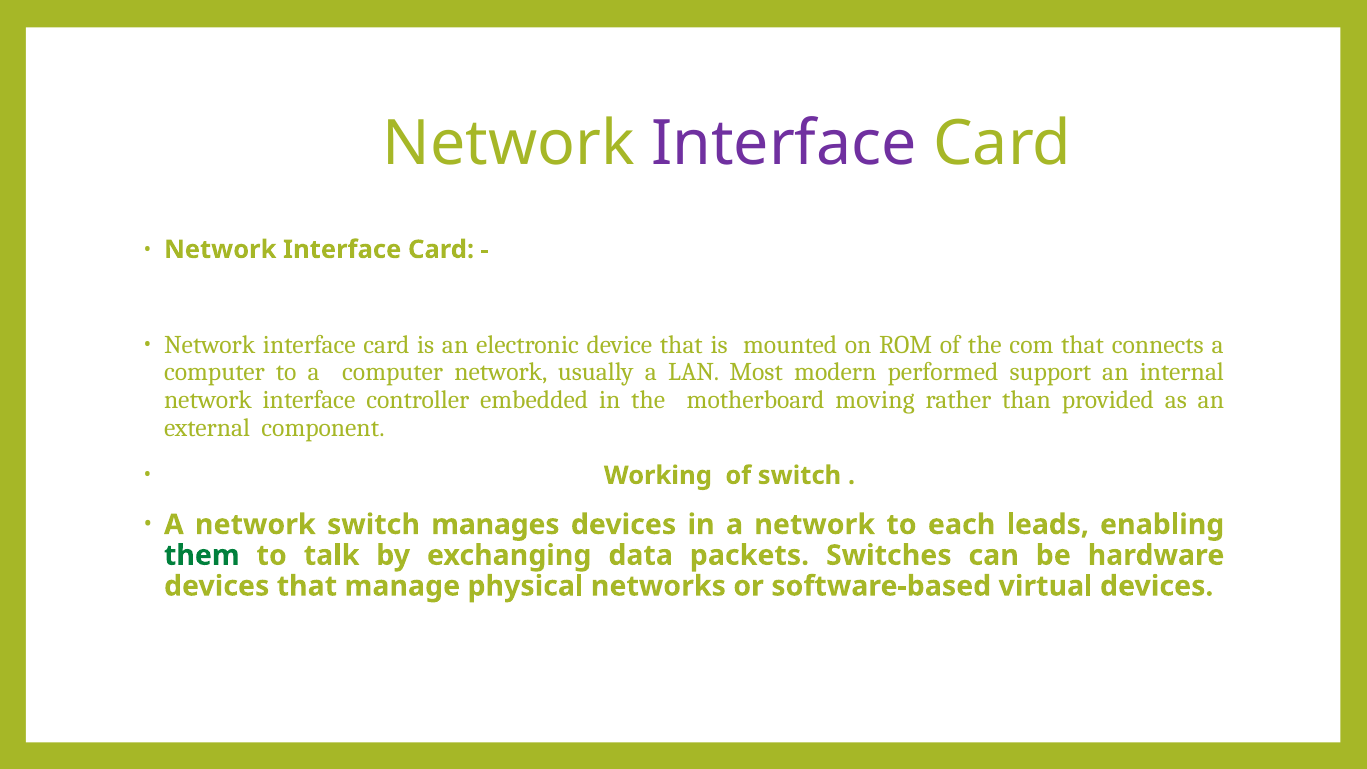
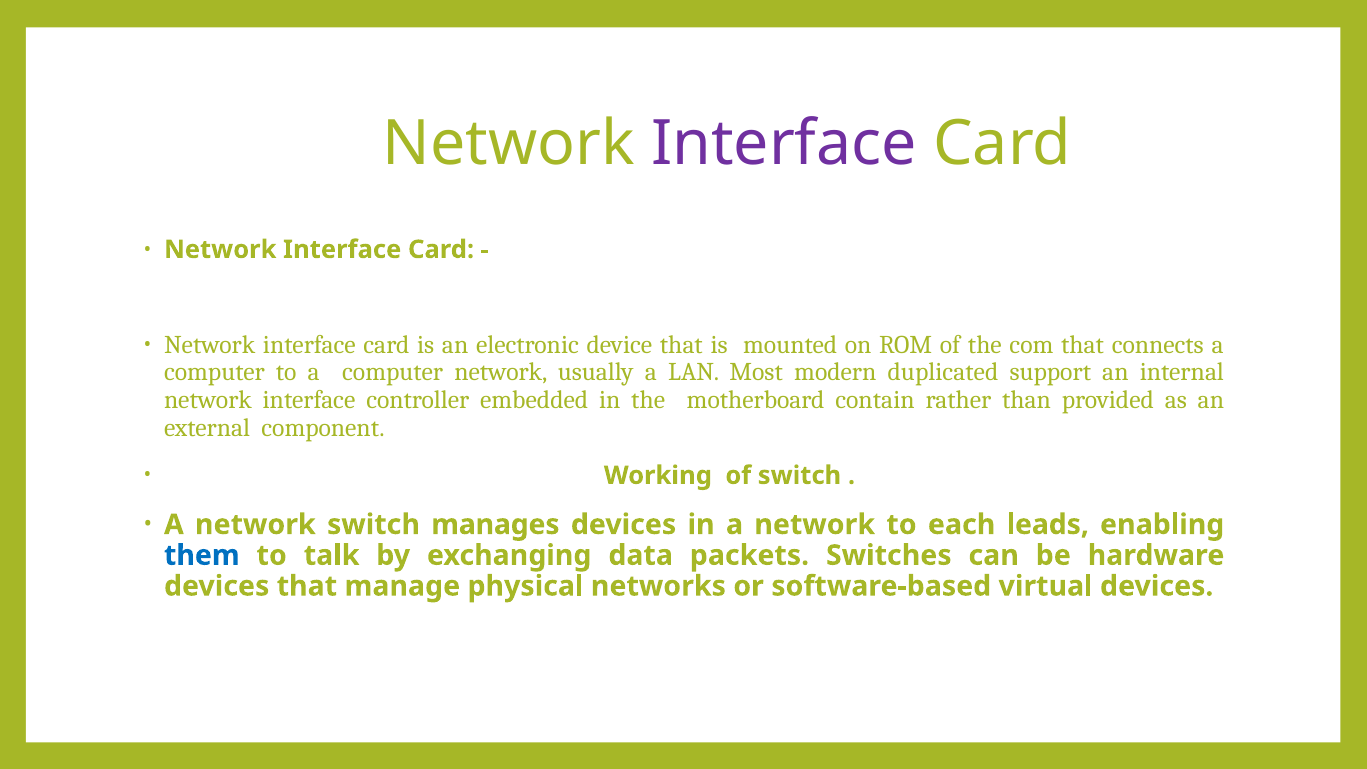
performed: performed -> duplicated (943, 372)
moving: moving -> contain (875, 400)
them colour: green -> blue (202, 555)
